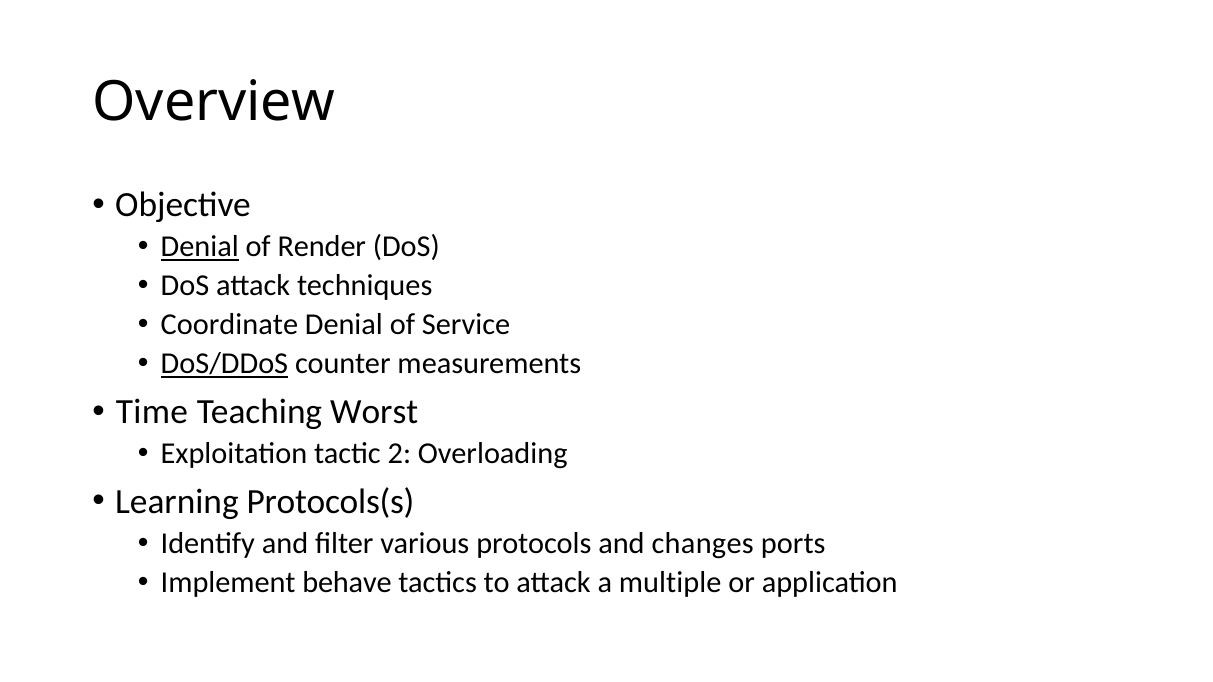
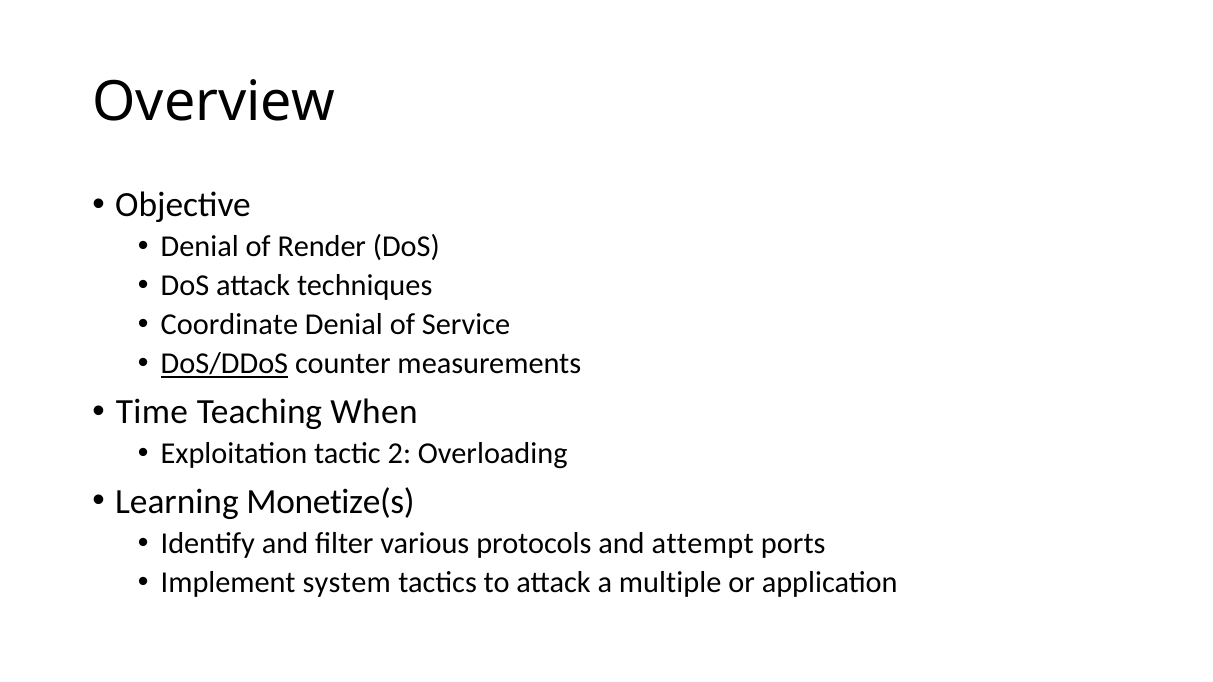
Denial underline: present -> none (200, 247)
Worst: Worst -> When (374, 412)
Protocols(s: Protocols(s -> Monetize(s (331, 502)
changes: changes -> attempt (703, 544)
behave: behave -> system (347, 583)
